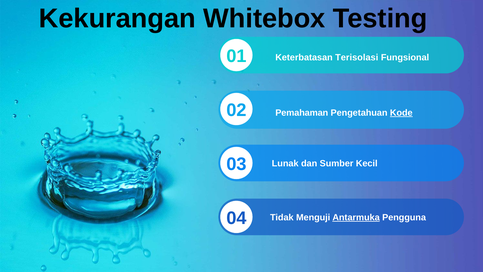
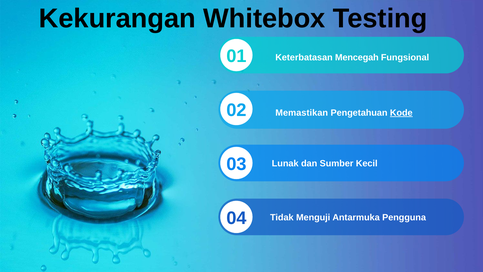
Terisolasi: Terisolasi -> Mencegah (357, 58)
Pemahaman: Pemahaman -> Memastikan (302, 113)
Antarmuka underline: present -> none (356, 217)
